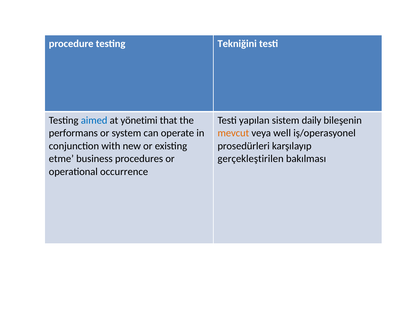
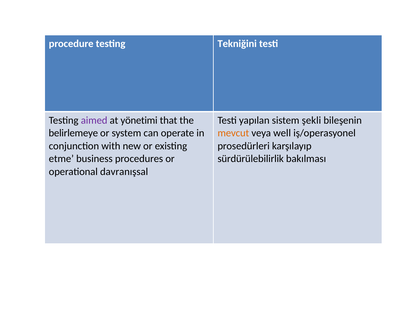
aimed colour: blue -> purple (94, 120)
daily: daily -> şekli (311, 120)
performans: performans -> belirlemeye (73, 133)
gerçekleştirilen: gerçekleştirilen -> sürdürülebilirlik (251, 159)
occurrence: occurrence -> davranışsal (124, 172)
